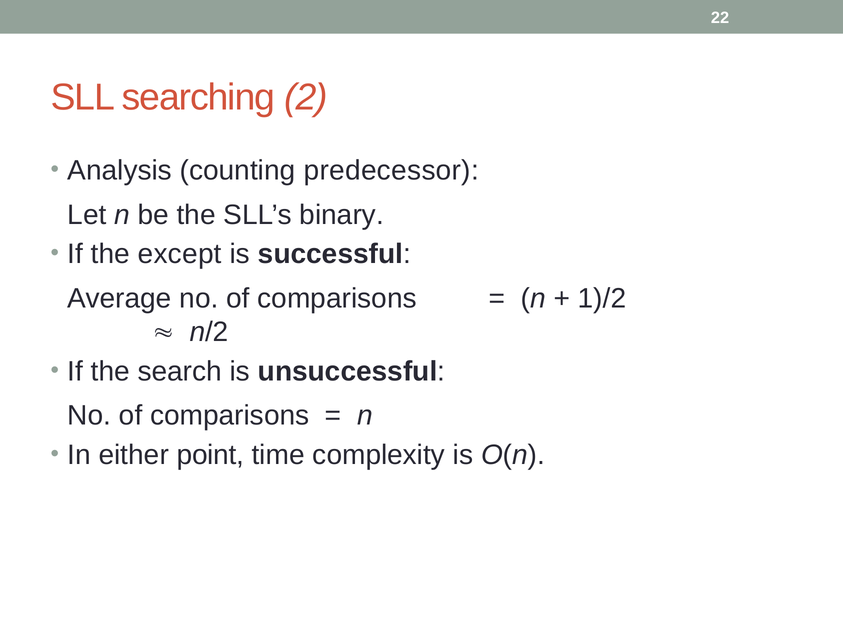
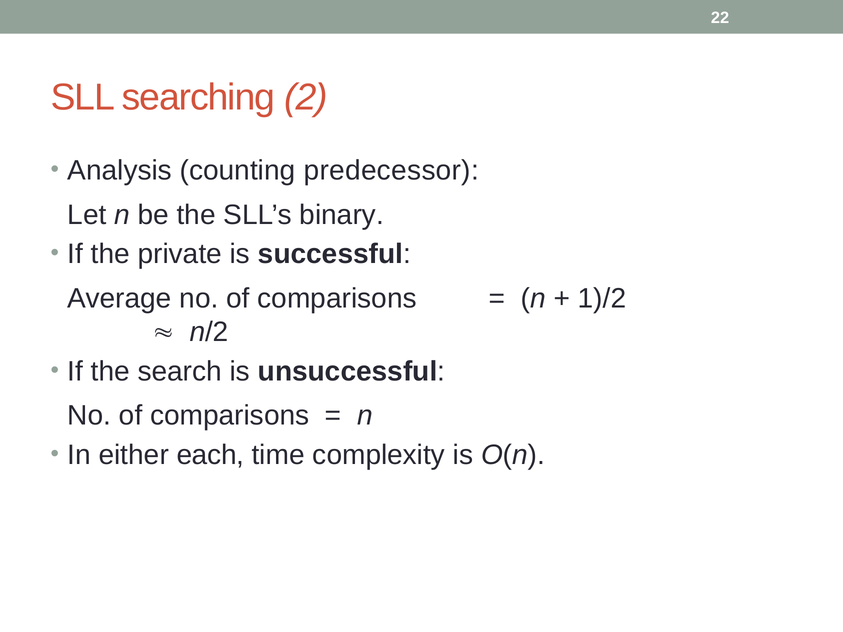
except: except -> private (180, 254)
point: point -> each (210, 455)
